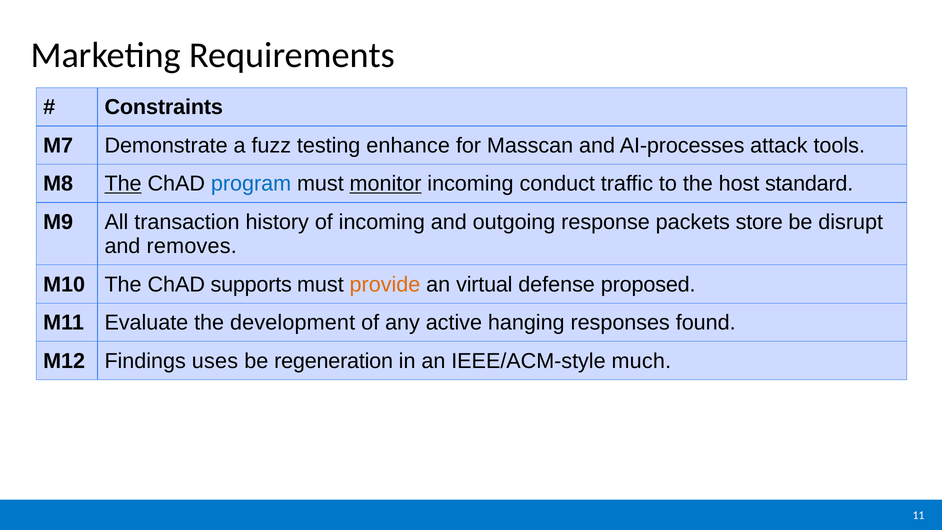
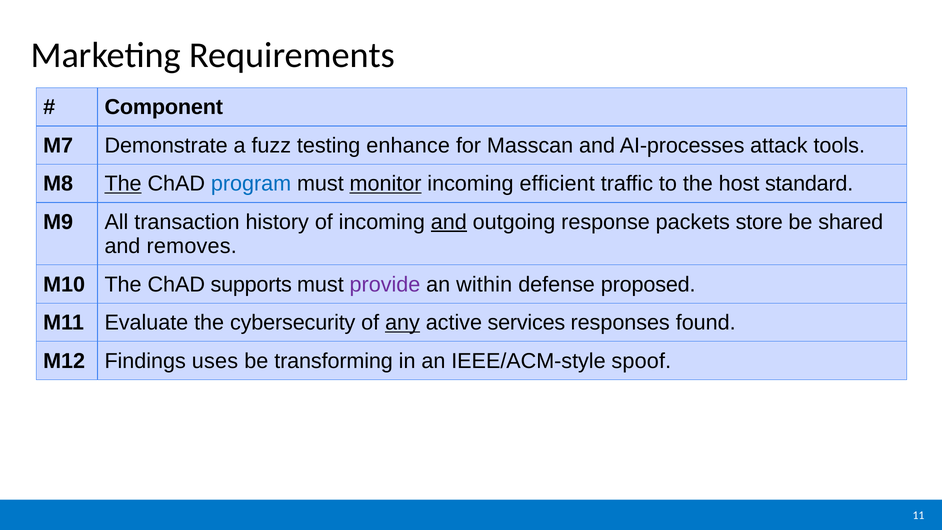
Constraints: Constraints -> Component (164, 107)
conduct: conduct -> efficient (557, 184)
and underline: none -> present (449, 222)
disrupt: disrupt -> shared (851, 222)
provide colour: orange -> purple (385, 284)
virtual: virtual -> within (484, 284)
development: development -> cybersecurity (293, 323)
any underline: none -> present (402, 323)
hanging: hanging -> services (526, 323)
regeneration: regeneration -> transforming (334, 361)
much: much -> spoof (641, 361)
